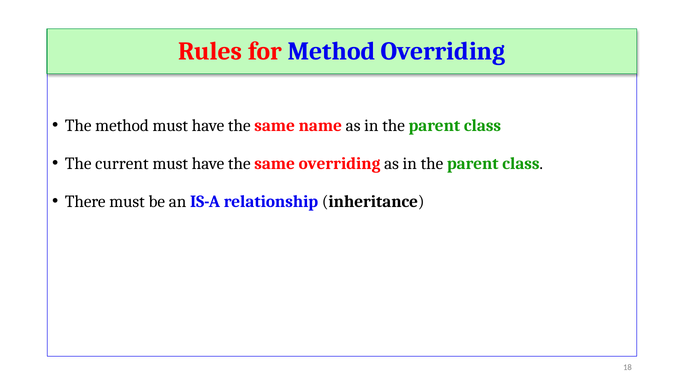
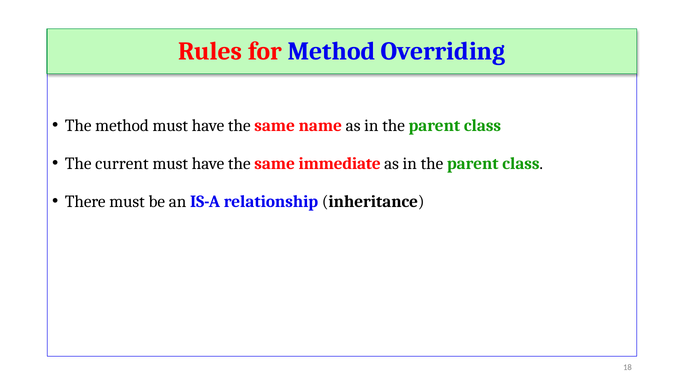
same overriding: overriding -> immediate (340, 163)
